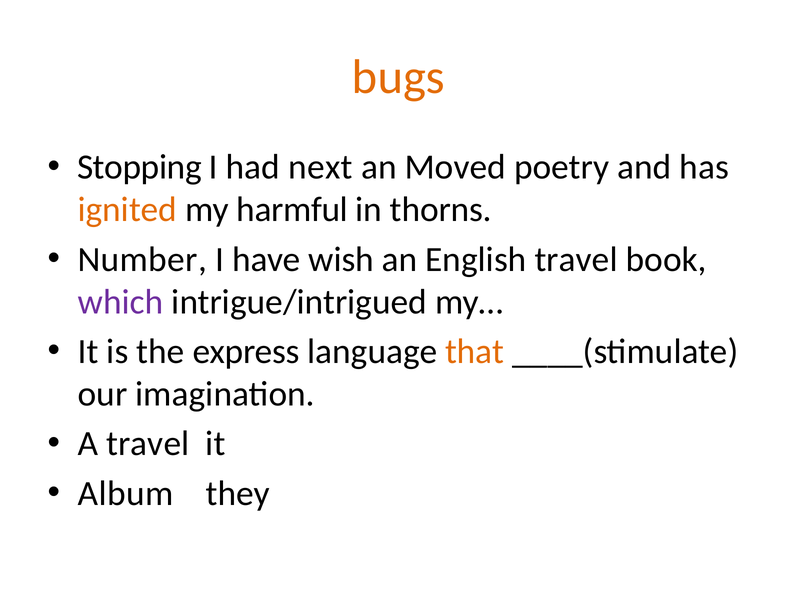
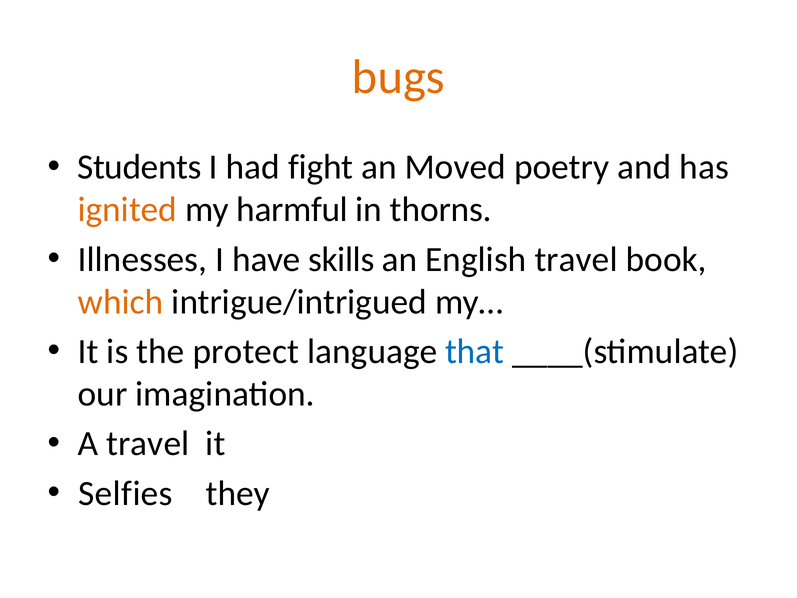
Stopping: Stopping -> Students (139, 167)
next: next -> fight (321, 167)
Number: Number -> Illnesses (142, 259)
wish: wish -> skills (341, 259)
which colour: purple -> orange (121, 302)
express: express -> protect (246, 351)
that colour: orange -> blue (475, 351)
Album: Album -> Selfies (126, 493)
